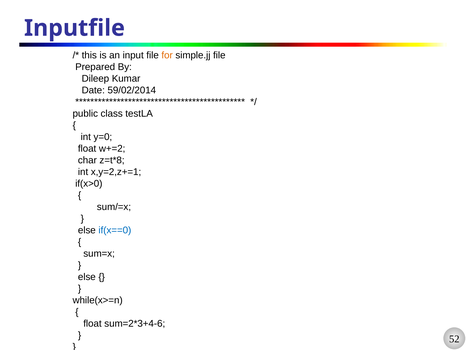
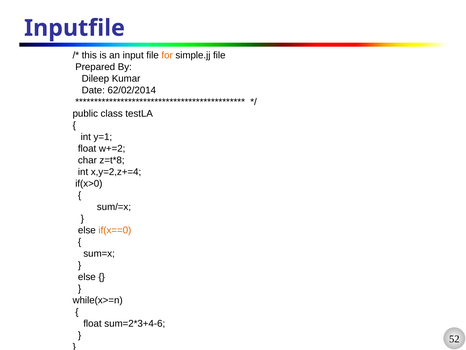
59/02/2014: 59/02/2014 -> 62/02/2014 (132, 90)
y=0: y=0 -> y=1 (103, 137)
x,y=2,z+=1: x,y=2,z+=1 -> x,y=2,z+=4 (116, 172)
if(x==0 colour: blue -> orange (115, 230)
